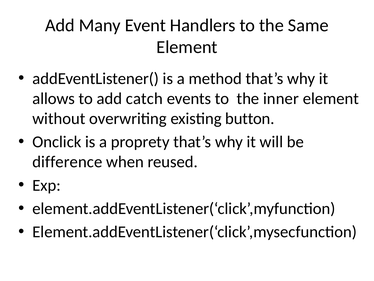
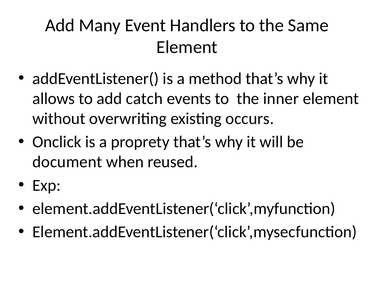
button: button -> occurs (250, 118)
difference: difference -> document (67, 162)
